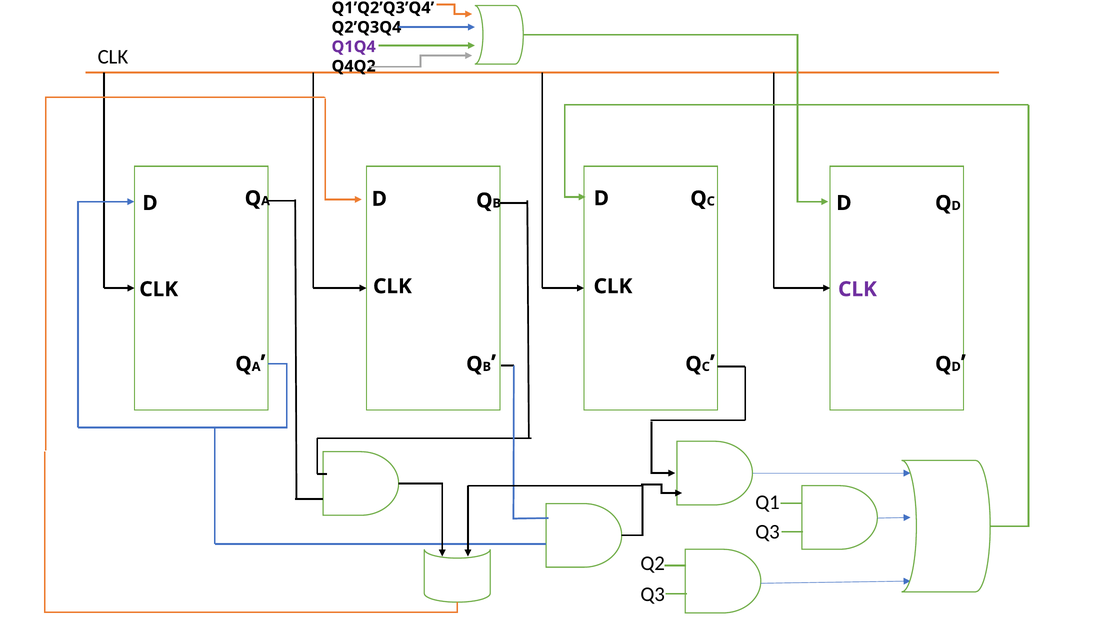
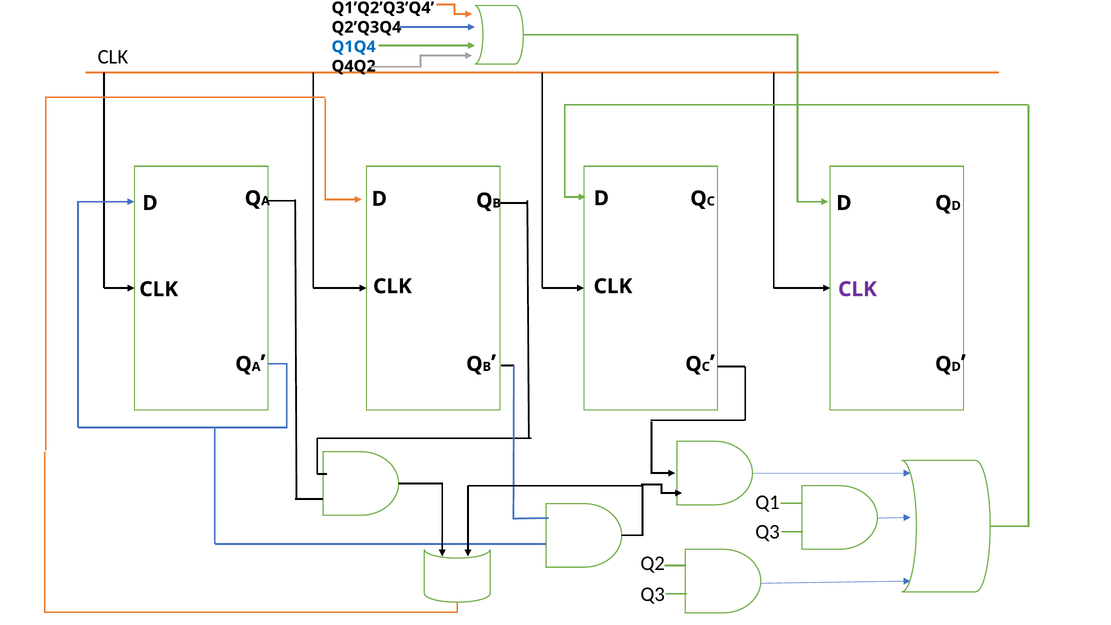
Q1Q4 colour: purple -> blue (354, 47)
